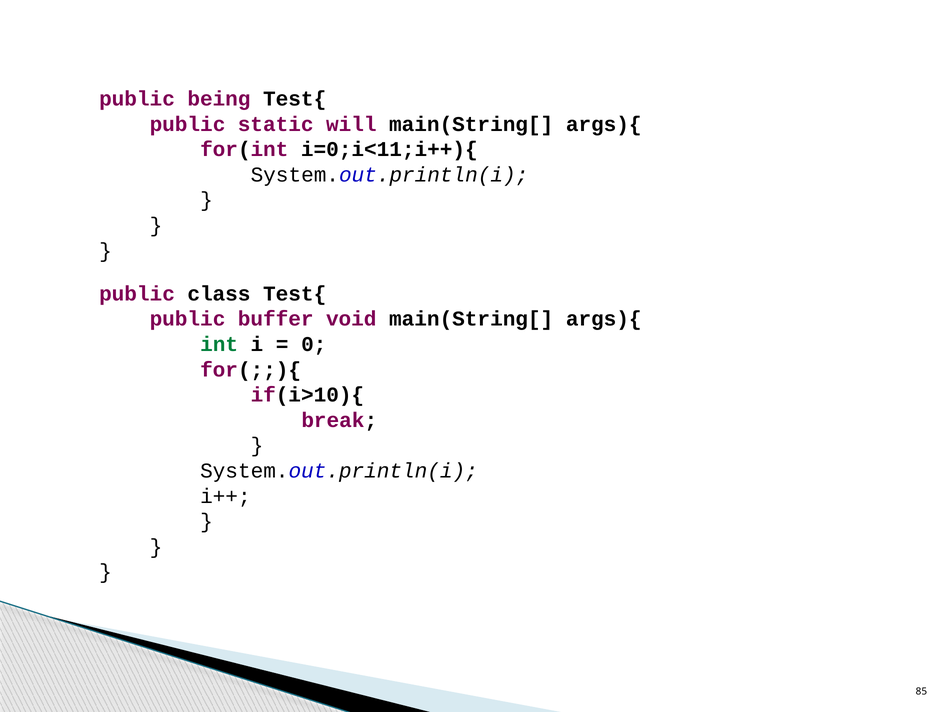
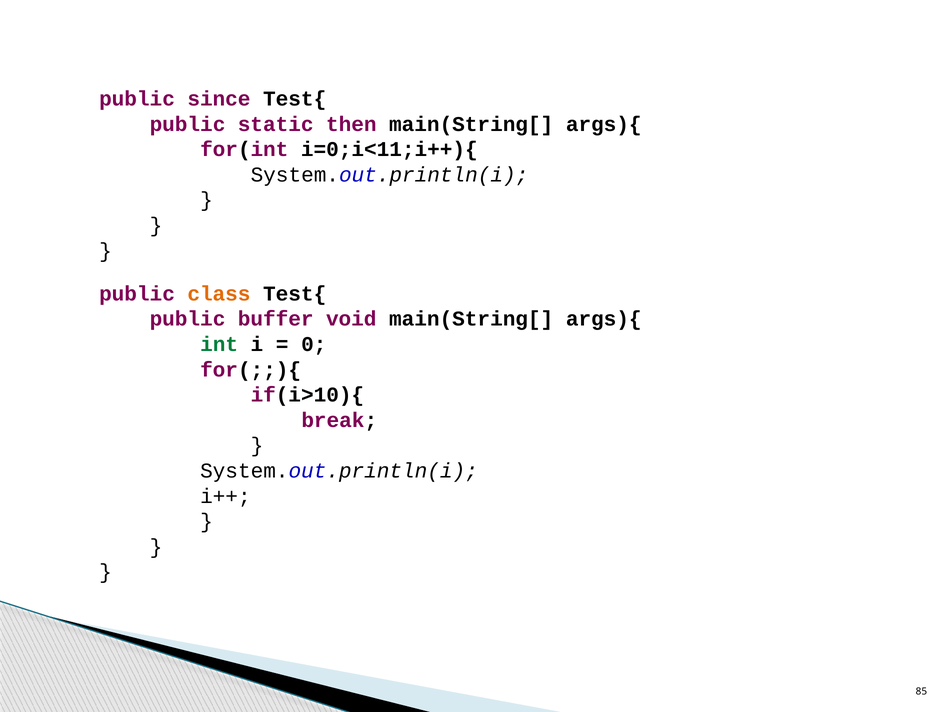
being: being -> since (219, 99)
will: will -> then (351, 124)
class colour: black -> orange (219, 294)
